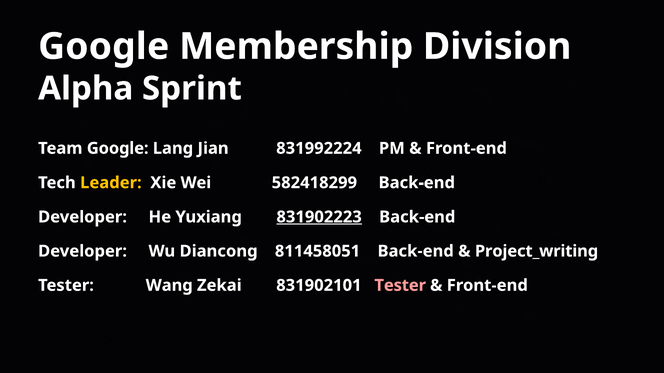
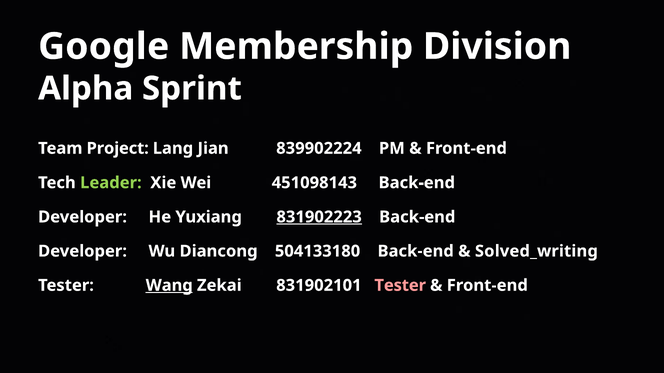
Team Google: Google -> Project (118, 148)
831992224: 831992224 -> 839902224 (319, 148)
Leader colour: yellow -> light green (111, 183)
582418299: 582418299 -> 451098143 (314, 183)
811458051: 811458051 -> 504133180 (318, 251)
Project_writing: Project_writing -> Solved_writing (536, 251)
Wang underline: none -> present (169, 286)
